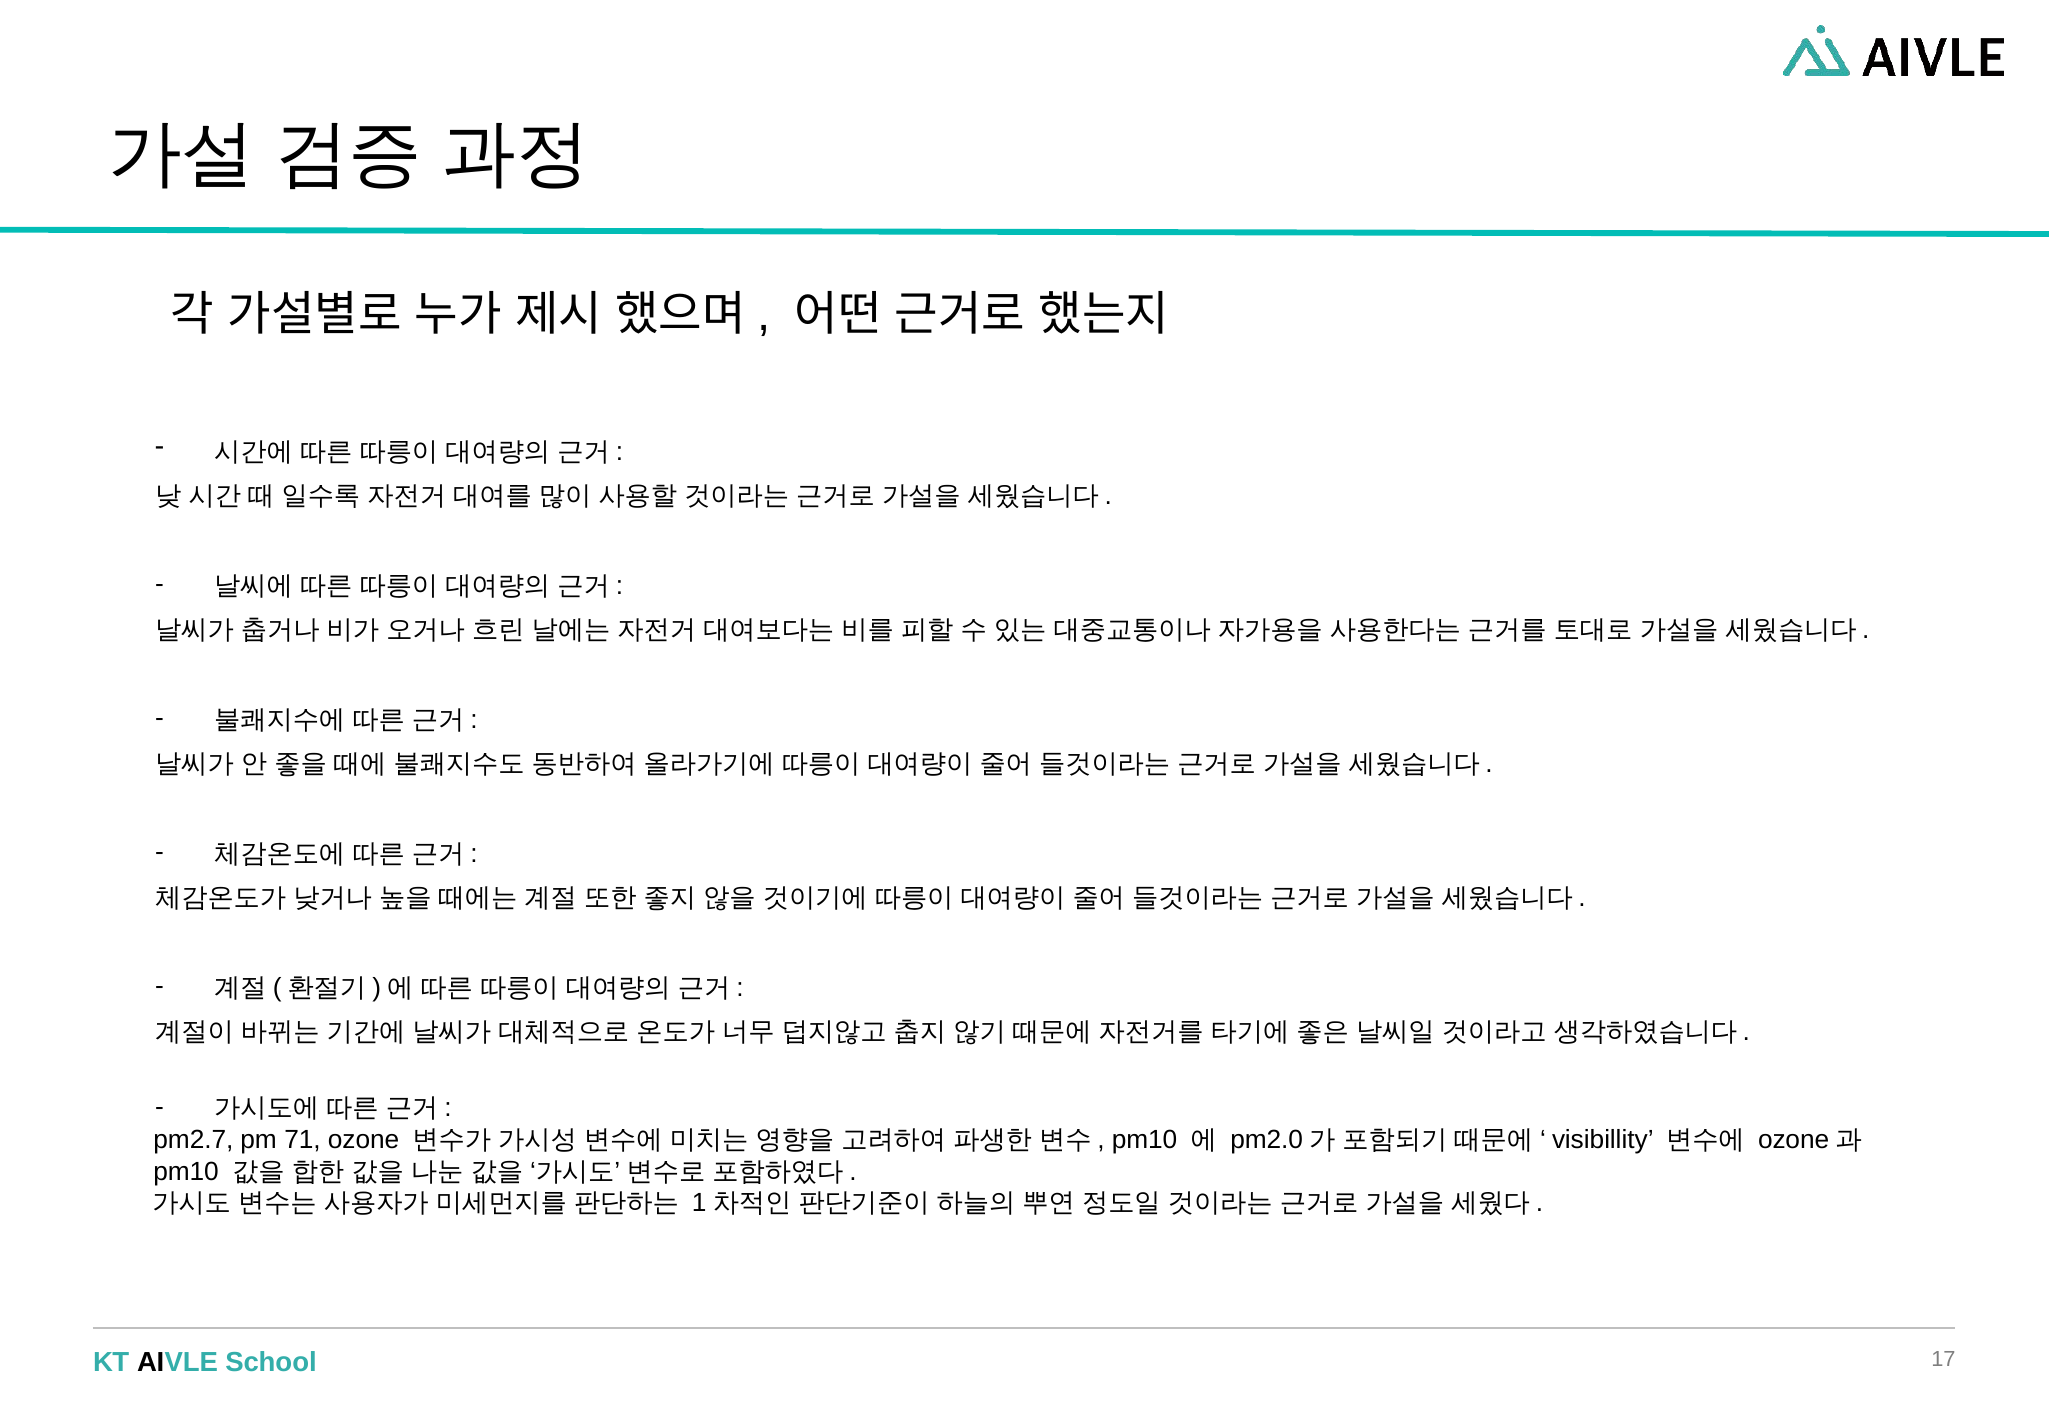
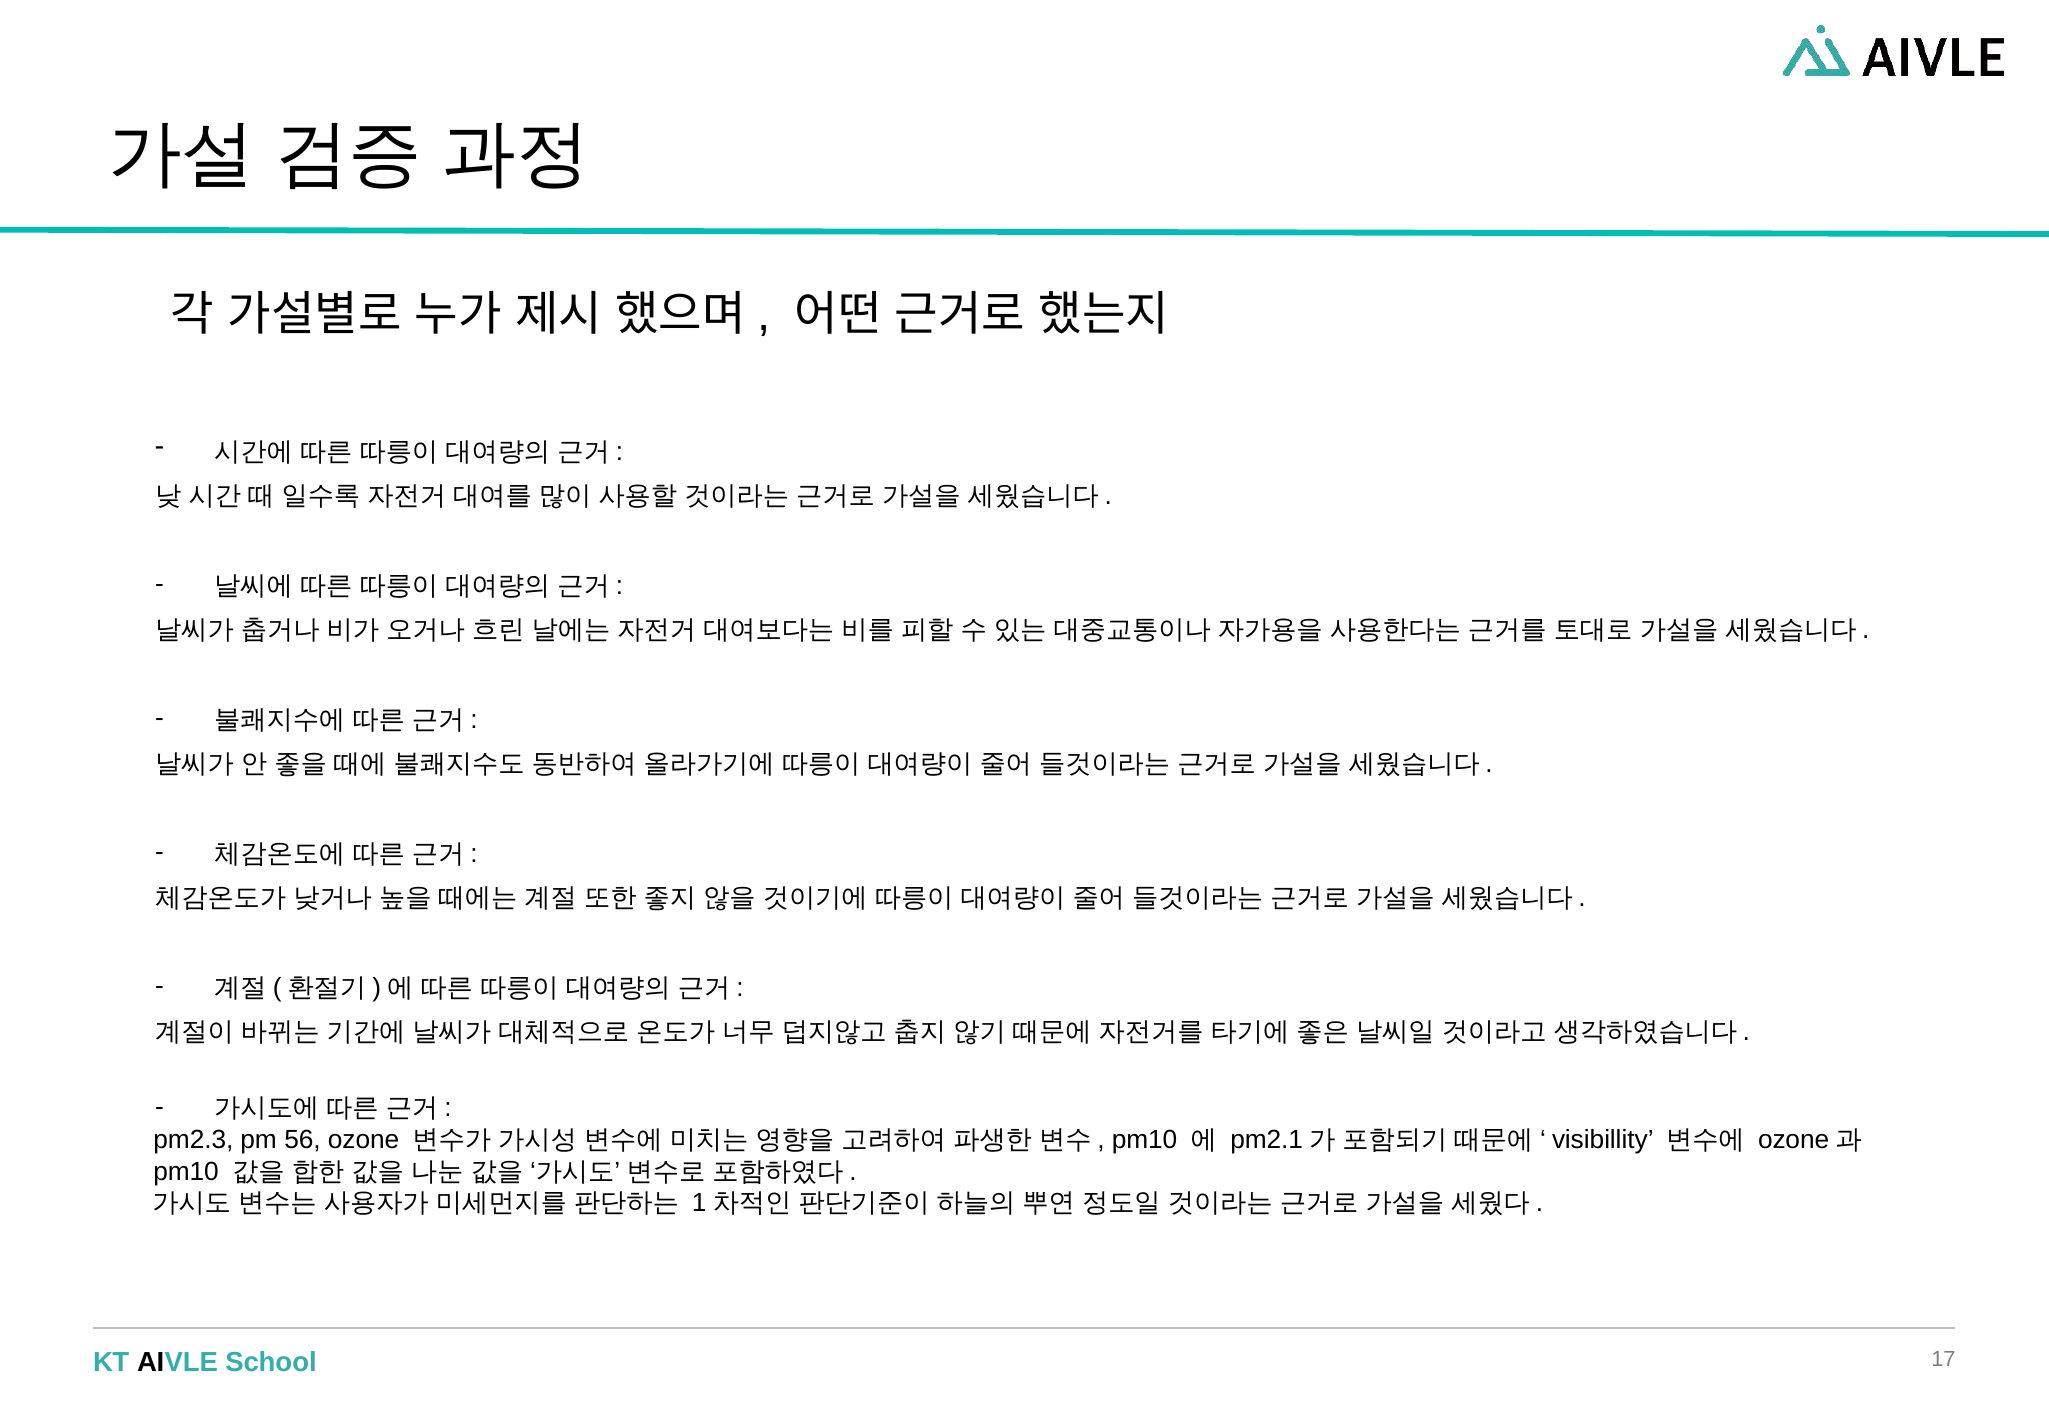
pm2.7: pm2.7 -> pm2.3 (193, 1140)
71: 71 -> 56 (302, 1140)
pm2.0: pm2.0 -> pm2.1 (1267, 1140)
